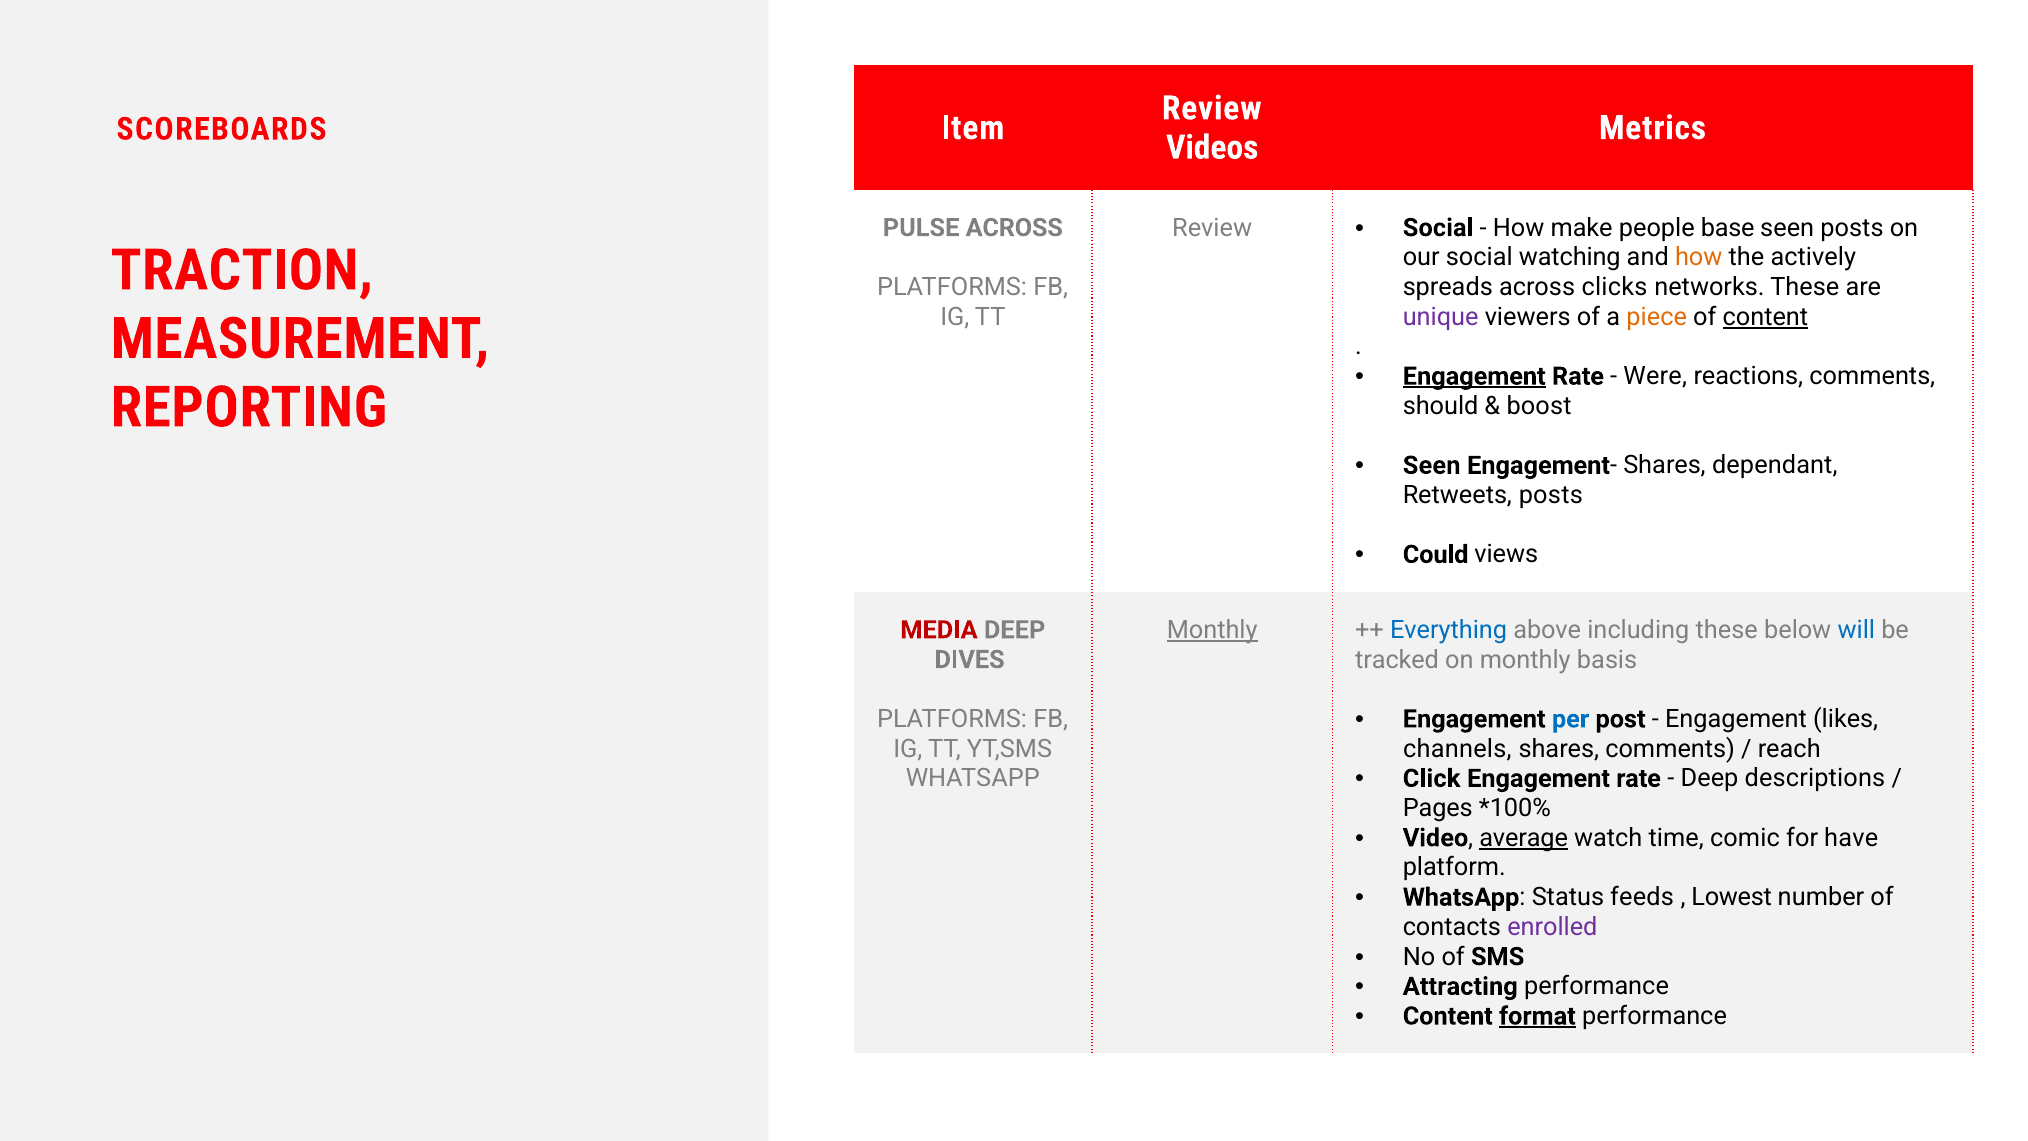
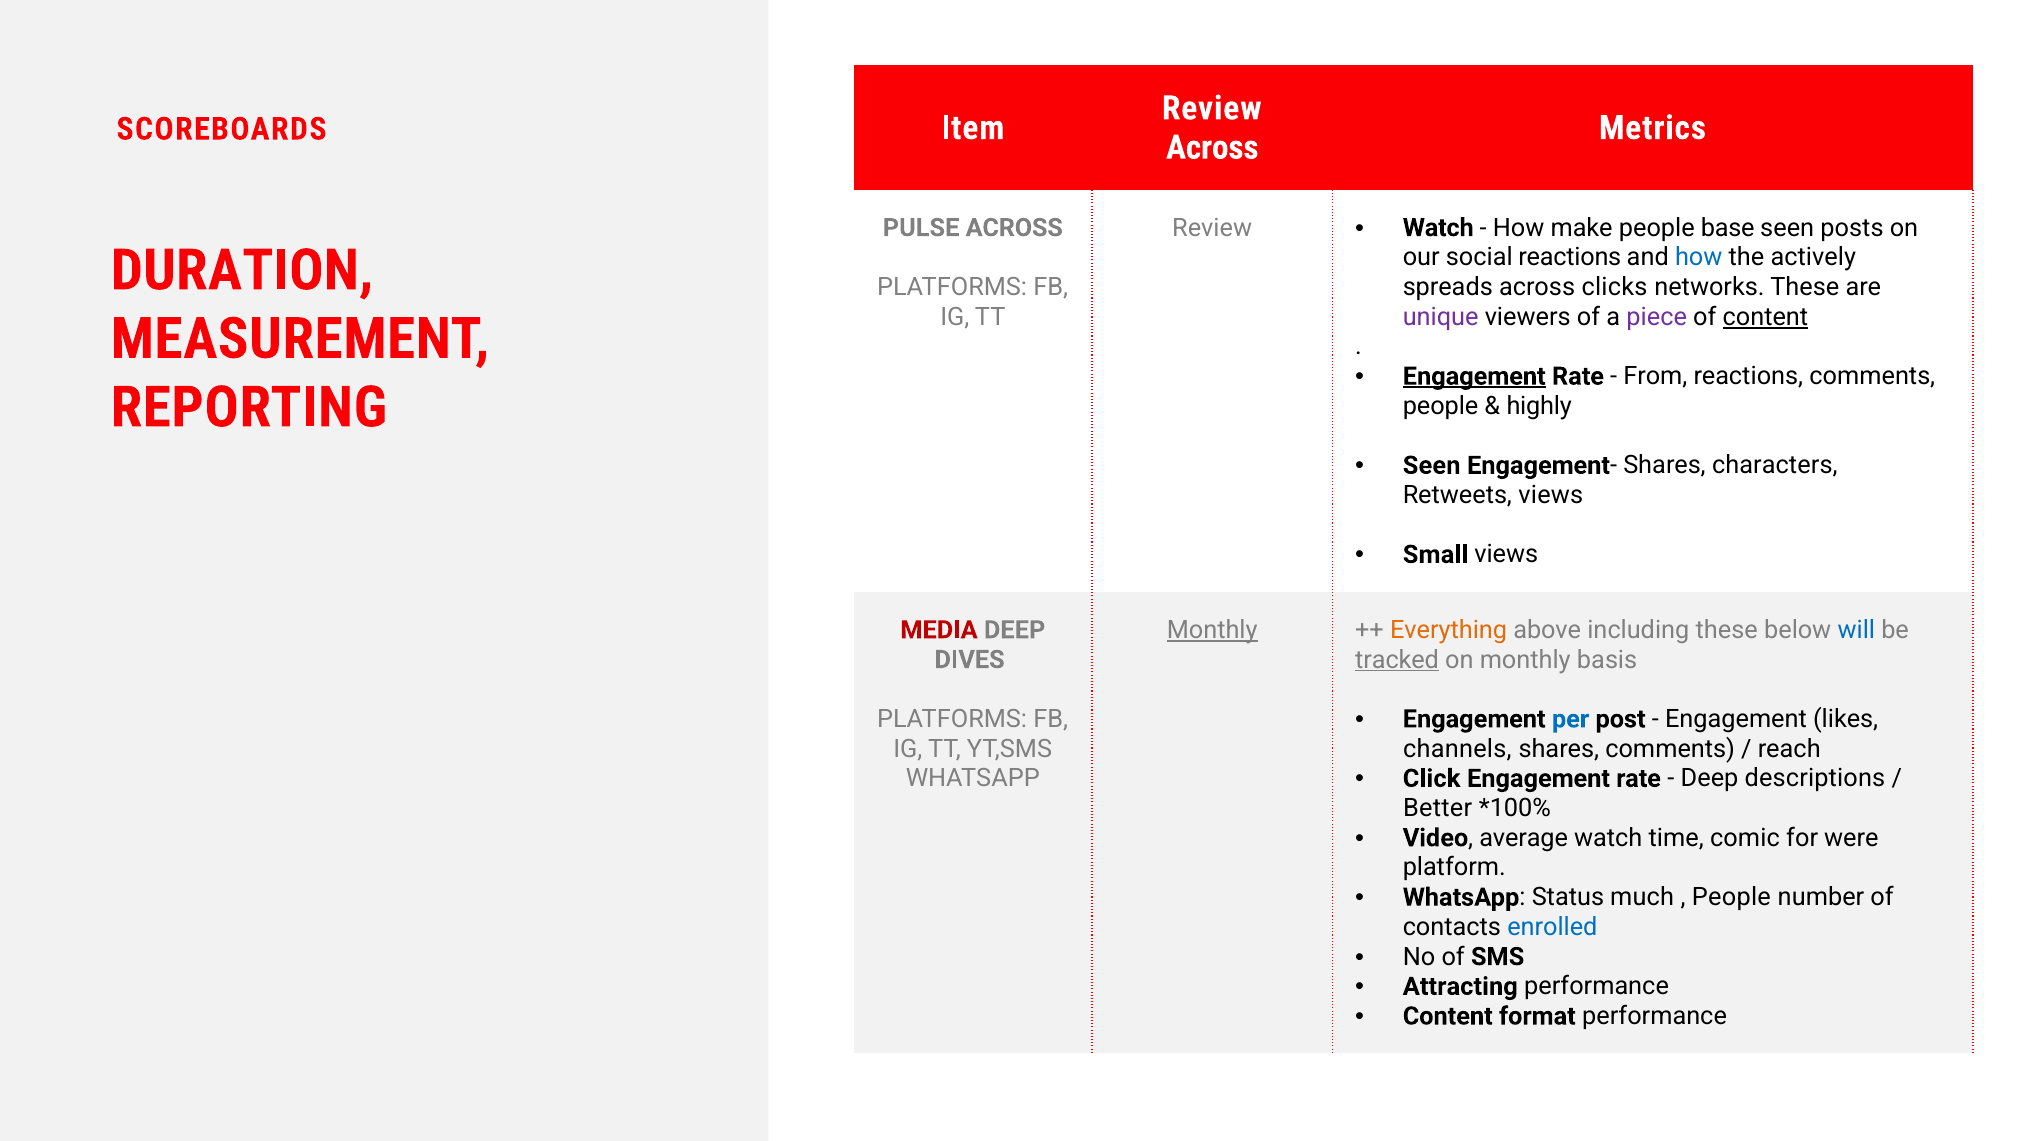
Videos: Videos -> Across (1212, 148)
Social: Social -> Watch (1438, 228)
social watching: watching -> reactions (1570, 257)
how colour: orange -> blue (1699, 257)
TRACTION: TRACTION -> DURATION (242, 270)
piece colour: orange -> purple (1657, 317)
Were: Were -> From (1655, 376)
should: should -> people (1441, 406)
boost: boost -> highly (1539, 406)
dependant: dependant -> characters (1775, 465)
Retweets posts: posts -> views (1551, 495)
Could: Could -> Small (1435, 554)
Everything colour: blue -> orange (1449, 630)
tracked underline: none -> present (1397, 659)
Pages: Pages -> Better (1438, 808)
average underline: present -> none (1524, 838)
have: have -> were (1851, 838)
feeds: feeds -> much (1642, 897)
Lowest: Lowest -> People (1731, 897)
enrolled colour: purple -> blue (1552, 927)
format underline: present -> none (1537, 1016)
